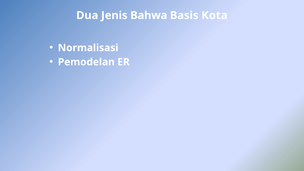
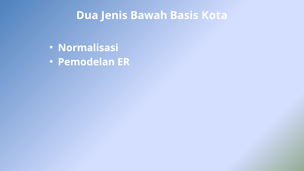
Bahwa: Bahwa -> Bawah (149, 15)
